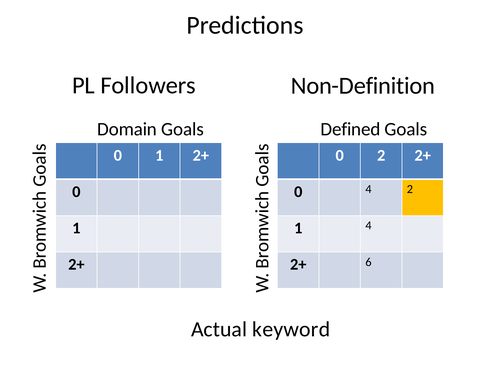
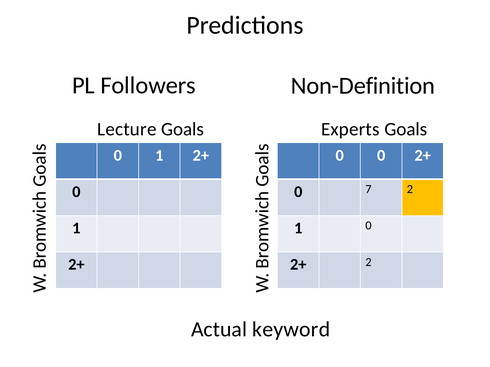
Domain: Domain -> Lecture (127, 129)
Defined: Defined -> Experts (350, 129)
0 2: 2 -> 0 (381, 155)
0 4: 4 -> 7 (368, 189)
1 4: 4 -> 0 (368, 226)
2+ 6: 6 -> 2 (368, 262)
